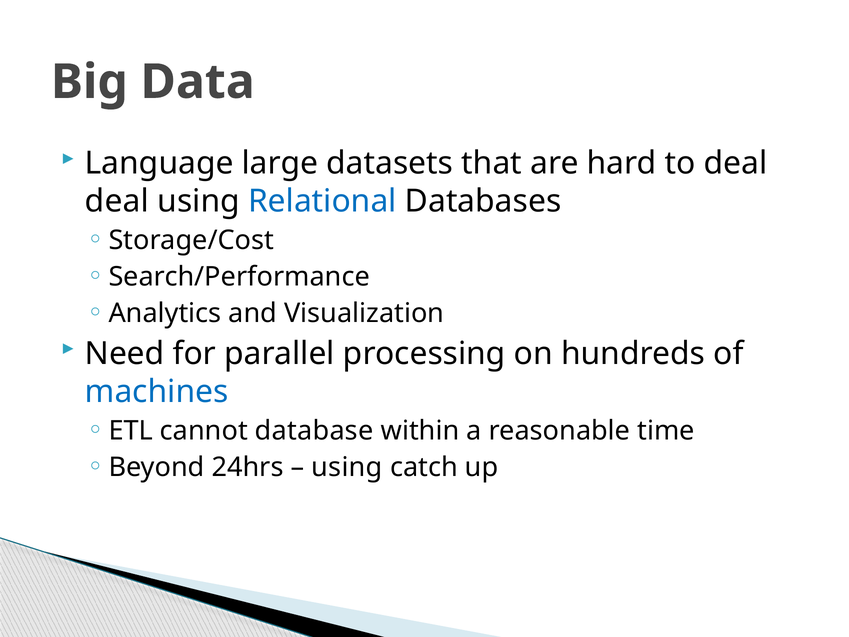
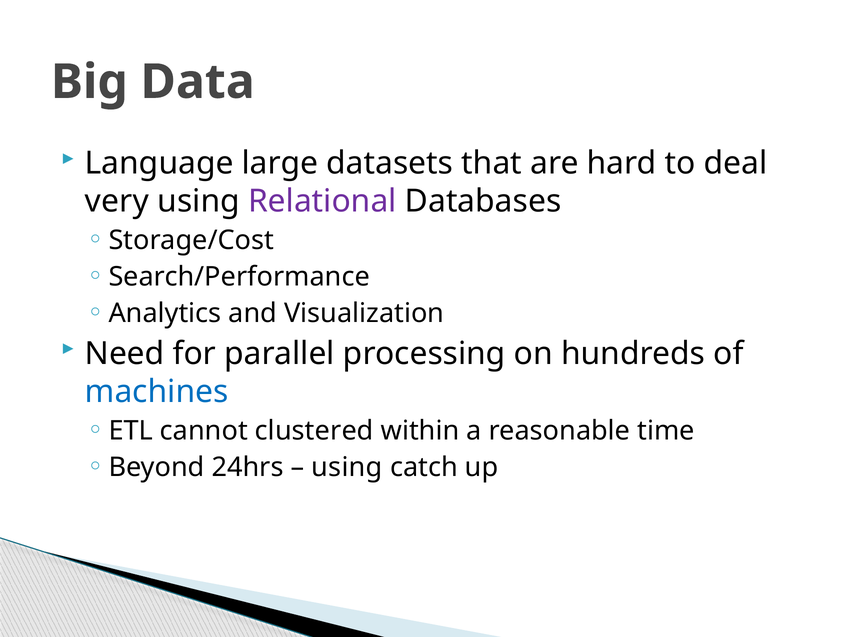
deal: deal -> very (117, 201)
Relational colour: blue -> purple (322, 201)
database: database -> clustered (314, 431)
